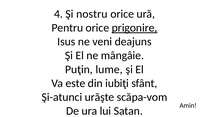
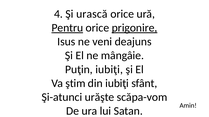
nostru: nostru -> urască (92, 14)
Pentru underline: none -> present (67, 28)
Puţin lume: lume -> iubiţi (109, 70)
este: este -> ştim (75, 84)
